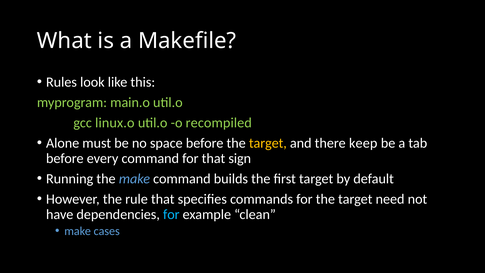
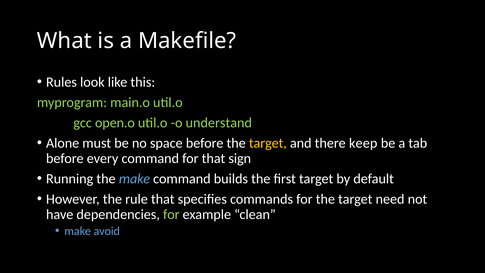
linux.o: linux.o -> open.o (115, 123)
recompiled: recompiled -> understand (219, 123)
for colour: light blue -> light green (171, 214)
cases: cases -> avoid (107, 231)
